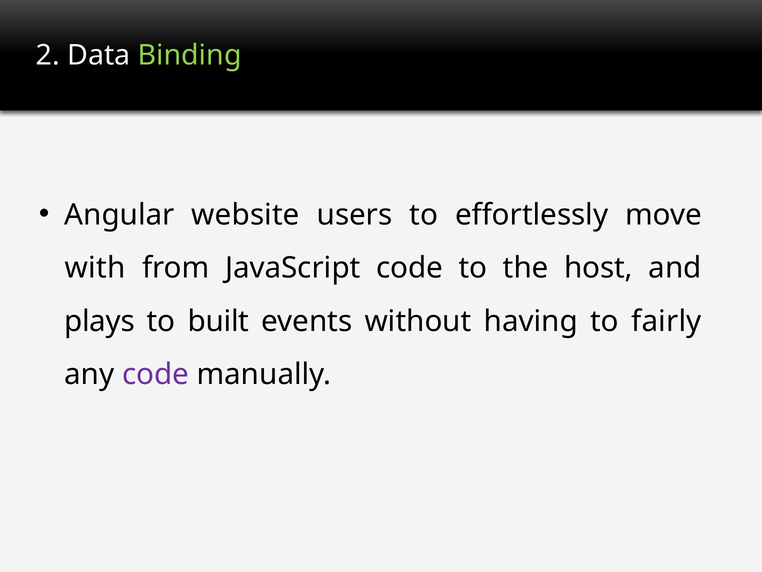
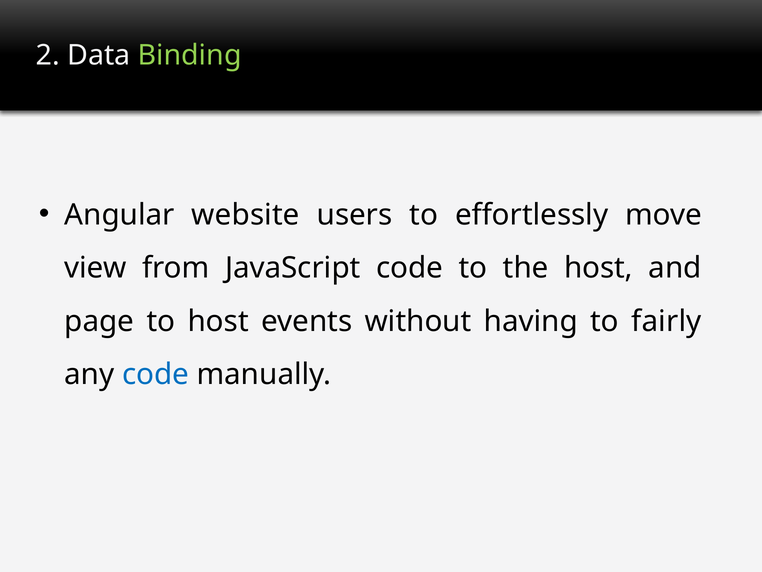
with: with -> view (96, 268)
plays: plays -> page (99, 321)
to built: built -> host (218, 321)
code colour: purple -> blue (156, 374)
